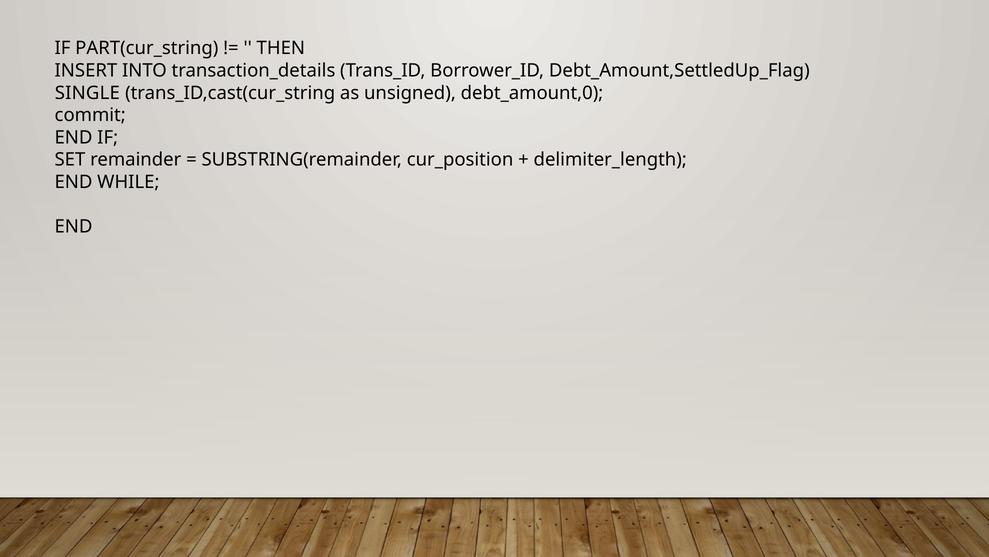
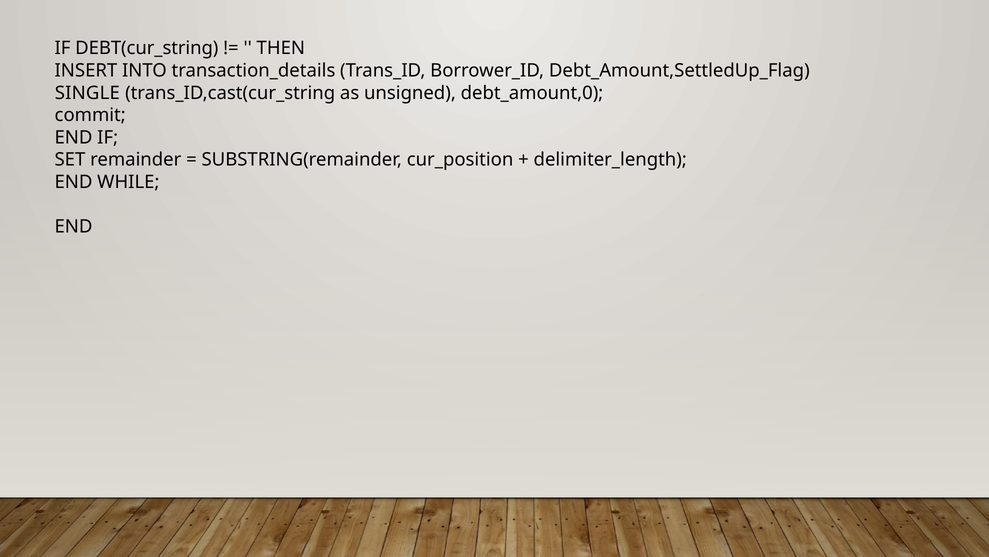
PART(cur_string: PART(cur_string -> DEBT(cur_string (147, 48)
